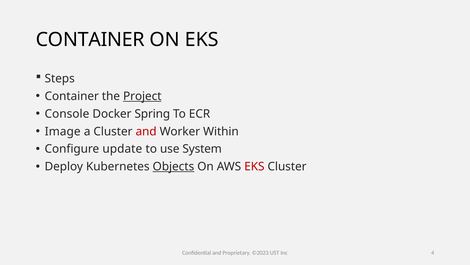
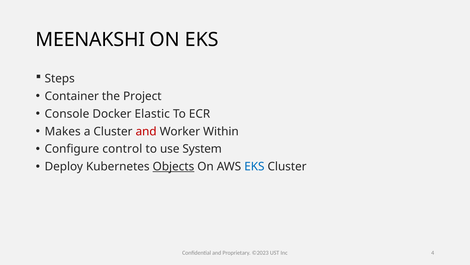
CONTAINER: CONTAINER -> MEENAKSHI (90, 39)
Project underline: present -> none (142, 96)
Spring: Spring -> Elastic (152, 114)
Image: Image -> Makes (63, 131)
update: update -> control (122, 149)
EKS colour: red -> blue (254, 166)
